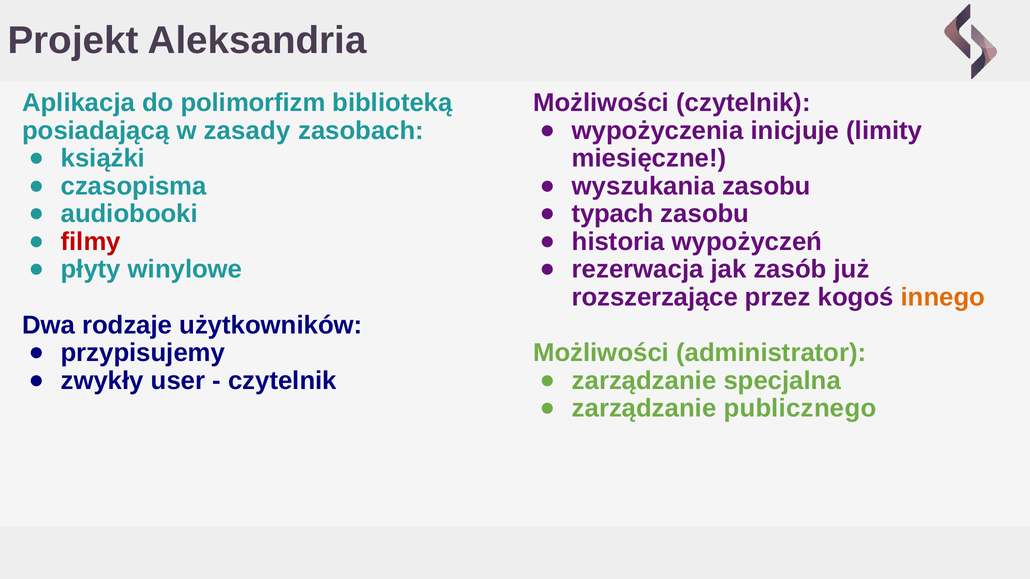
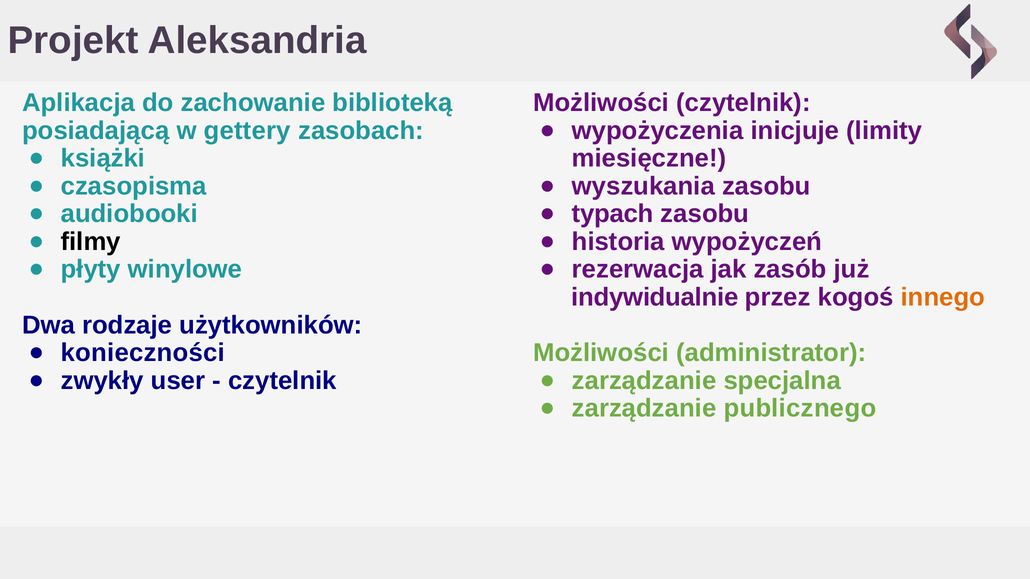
polimorfizm: polimorfizm -> zachowanie (253, 103)
zasady: zasady -> gettery (247, 131)
filmy colour: red -> black (91, 242)
rozszerzające: rozszerzające -> indywidualnie (655, 297)
przypisujemy: przypisujemy -> konieczności (143, 353)
